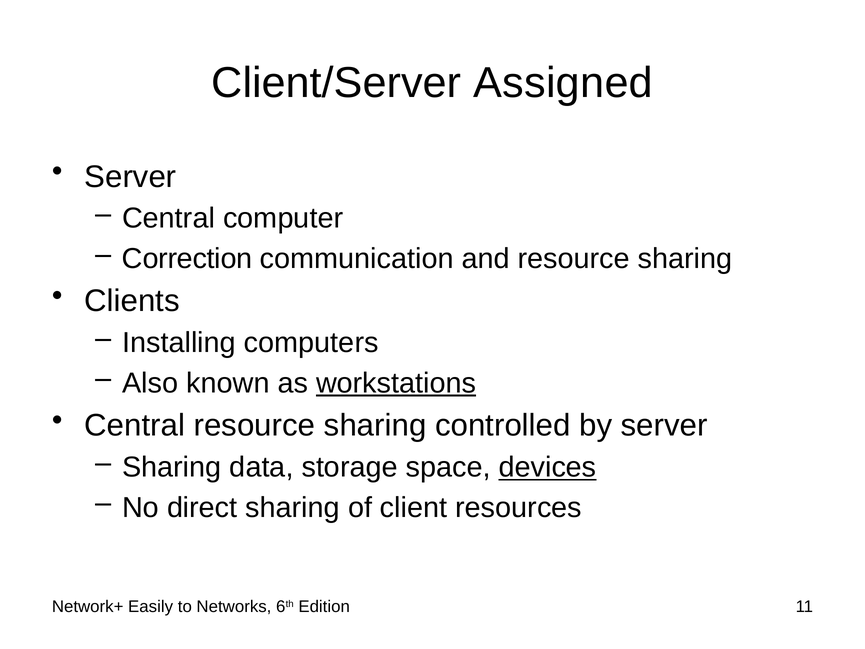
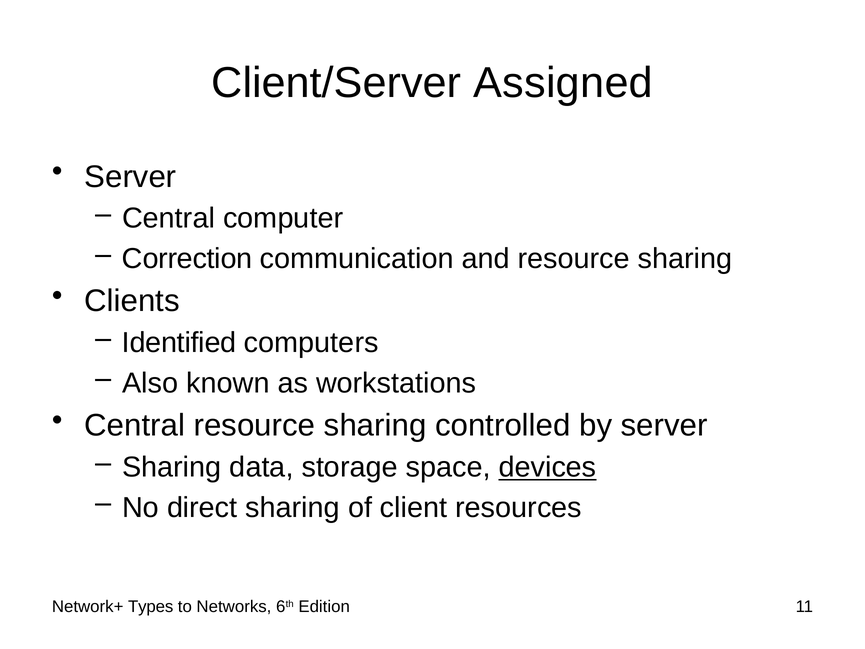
Installing: Installing -> Identified (179, 343)
workstations underline: present -> none (396, 383)
Easily: Easily -> Types (151, 606)
